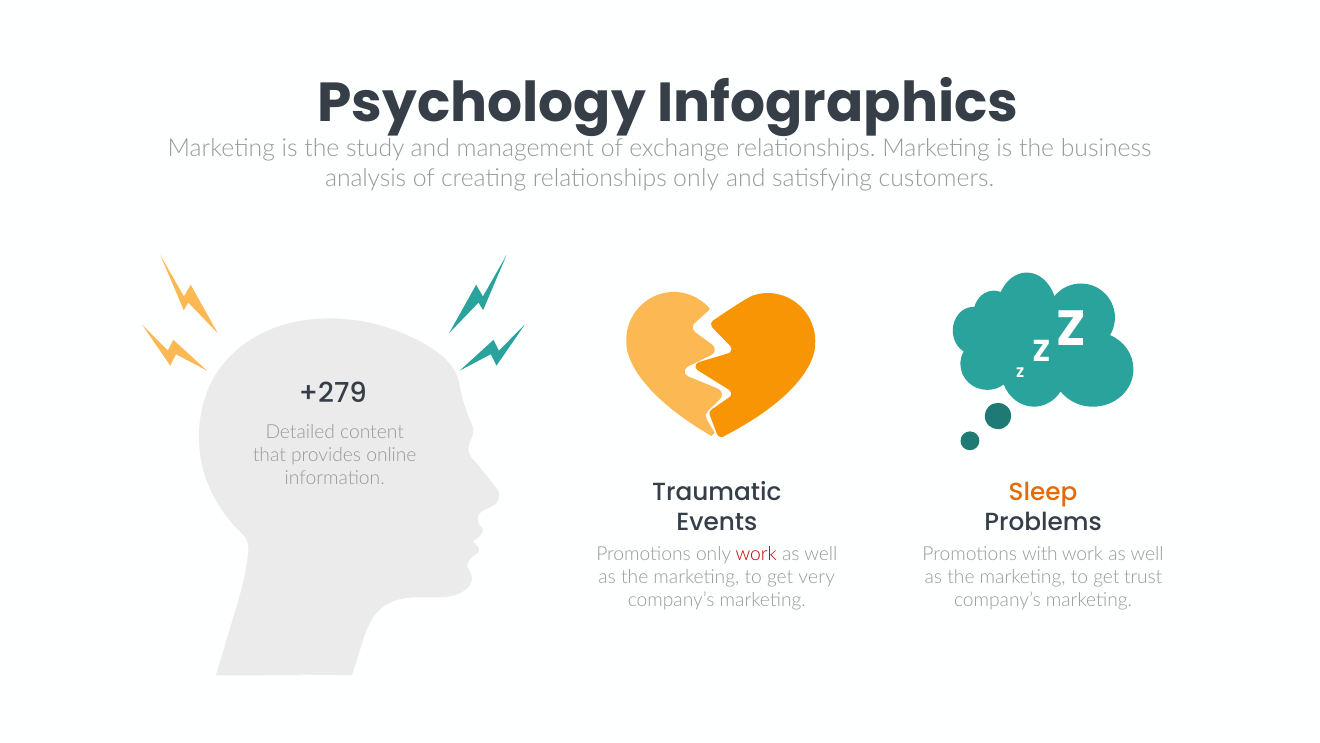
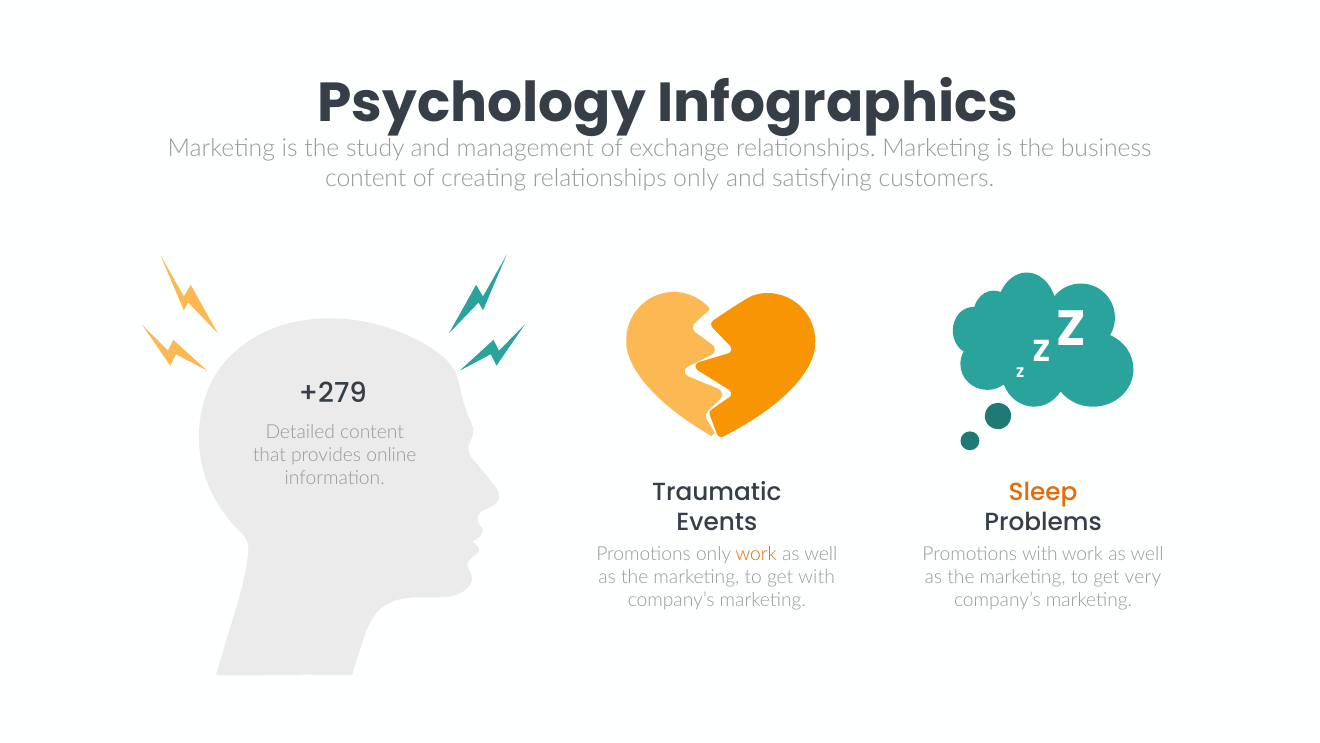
analysis: analysis -> content (366, 178)
work colour: red -> orange (756, 554)
get very: very -> with (817, 577)
trust: trust -> very (1143, 577)
